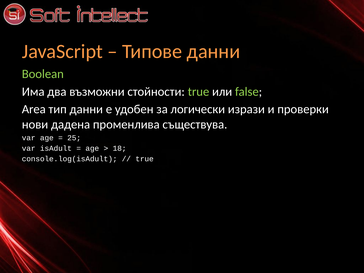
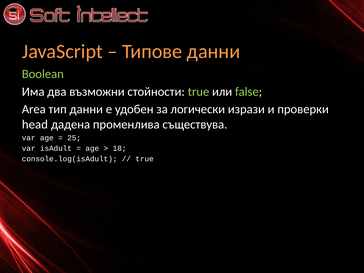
нови: нови -> head (35, 124)
